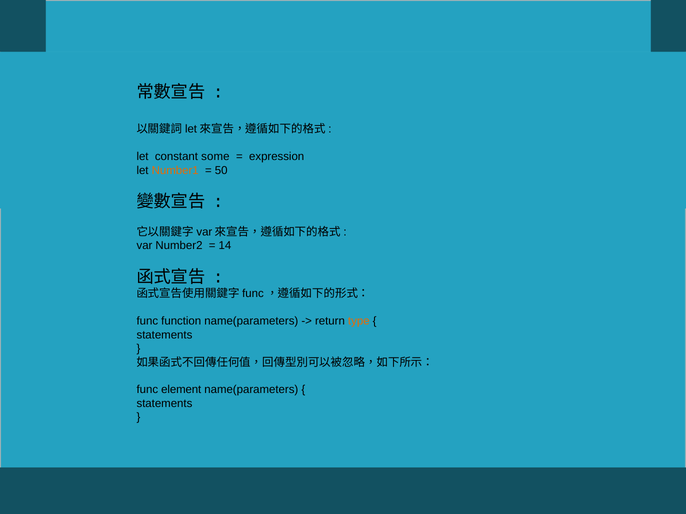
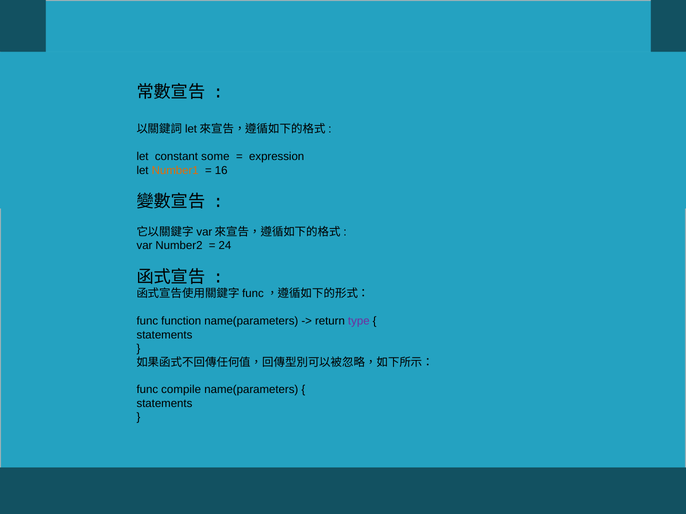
50: 50 -> 16 (221, 171)
14: 14 -> 24 (225, 246)
type colour: orange -> purple (359, 321)
element: element -> compile (181, 390)
